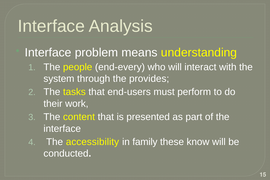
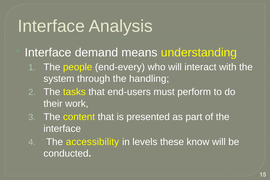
problem: problem -> demand (97, 53)
provides: provides -> handling (149, 79)
family: family -> levels (145, 142)
